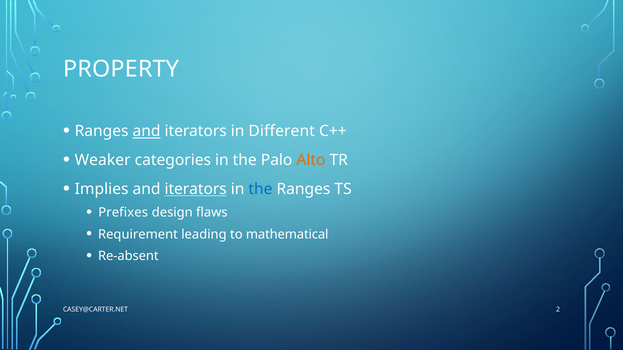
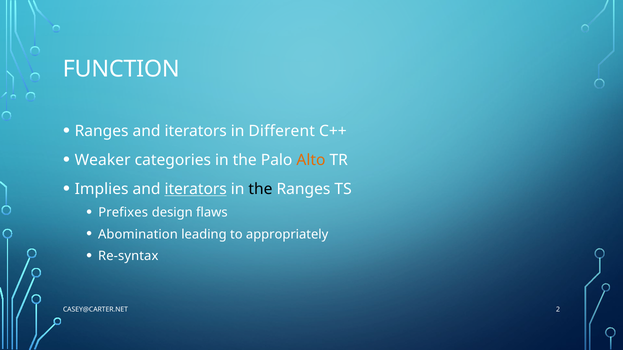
PROPERTY: PROPERTY -> FUNCTION (121, 69)
and underline: present -> none (147, 131)
the colour: blue -> black (260, 189)
Requirement: Requirement -> Abomination (138, 235)
mathematical: mathematical -> appropriately (287, 235)
Re-absent: Re-absent -> Re-syntax (128, 256)
